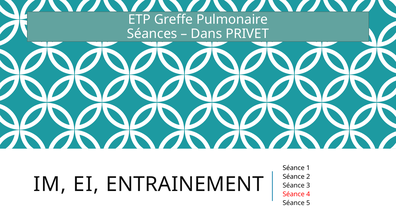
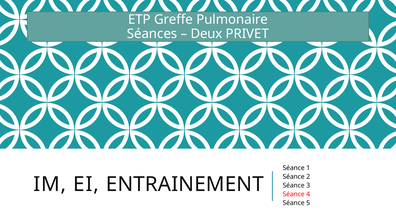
Dans: Dans -> Deux (207, 34)
